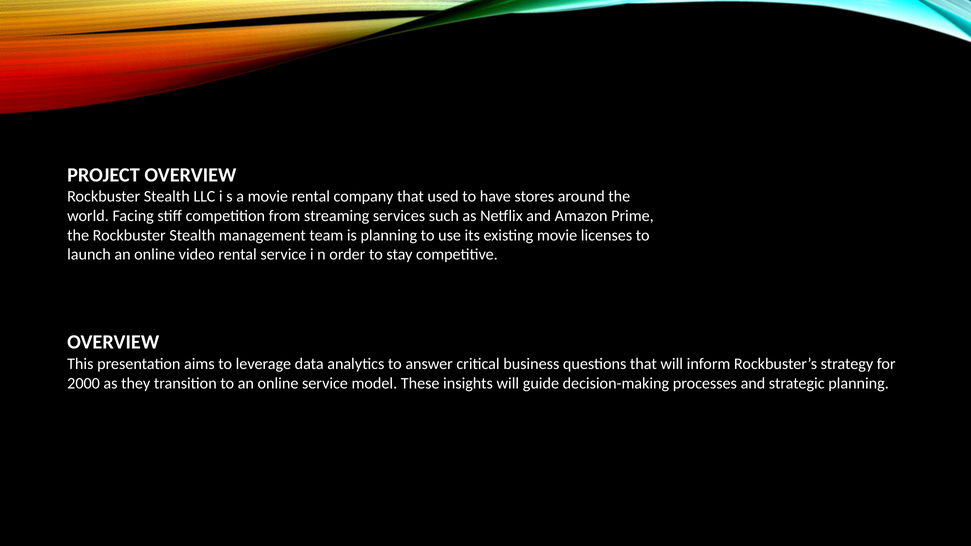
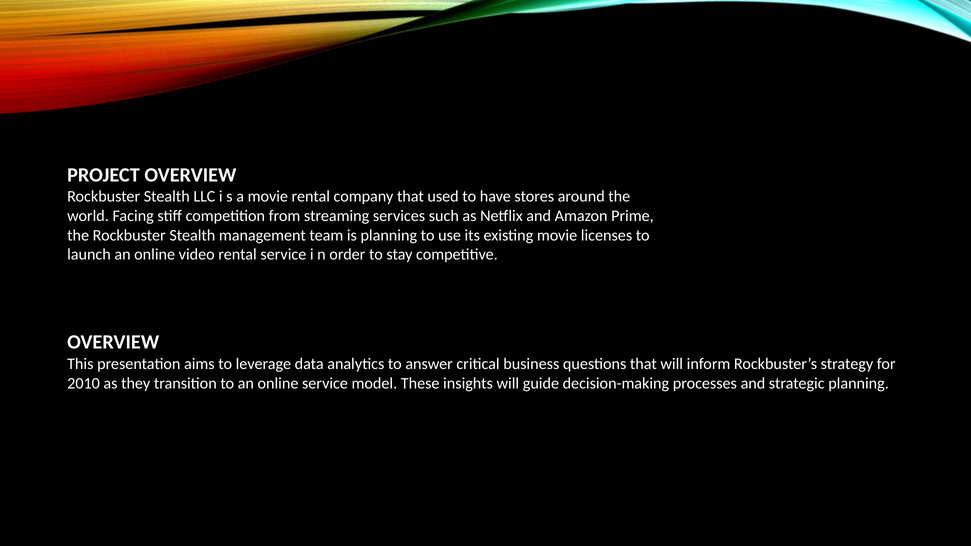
2000: 2000 -> 2010 (84, 383)
